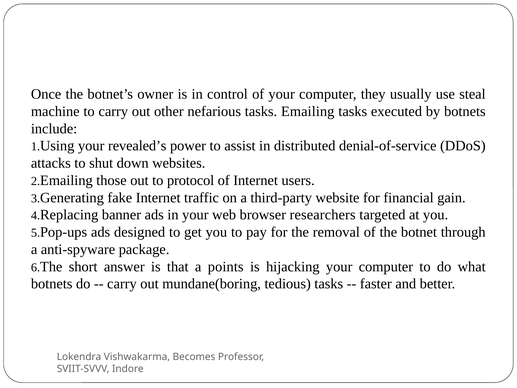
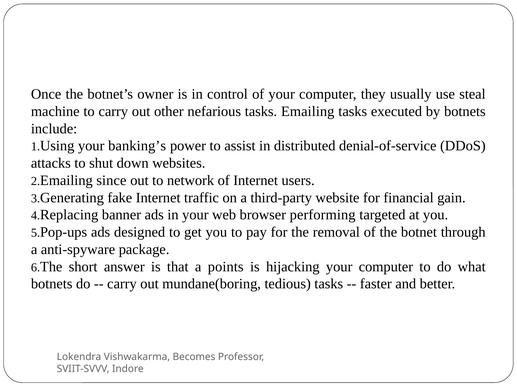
revealed’s: revealed’s -> banking’s (137, 146)
those: those -> since (111, 180)
protocol: protocol -> network (191, 180)
researchers: researchers -> performing (323, 215)
